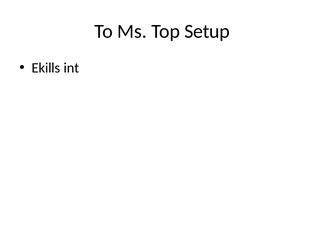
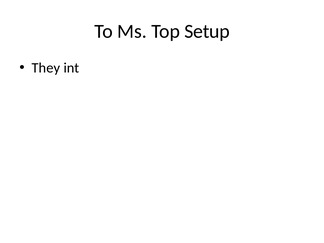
Ekills: Ekills -> They (46, 68)
